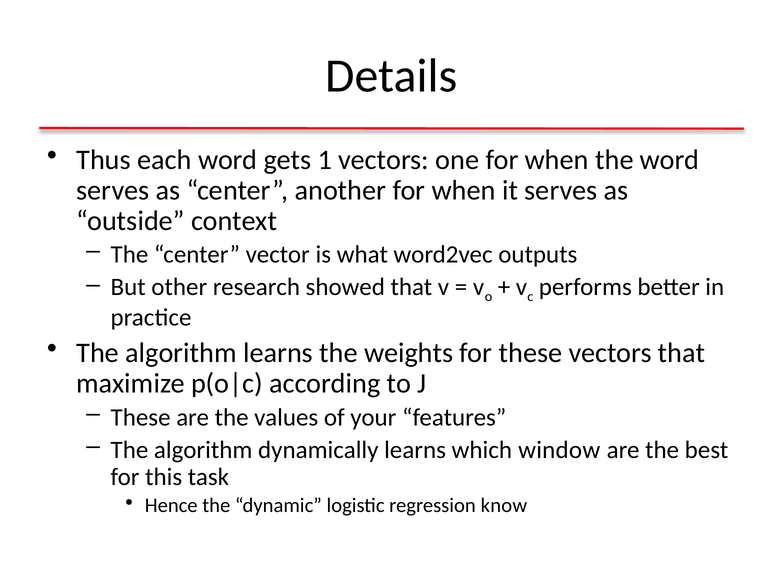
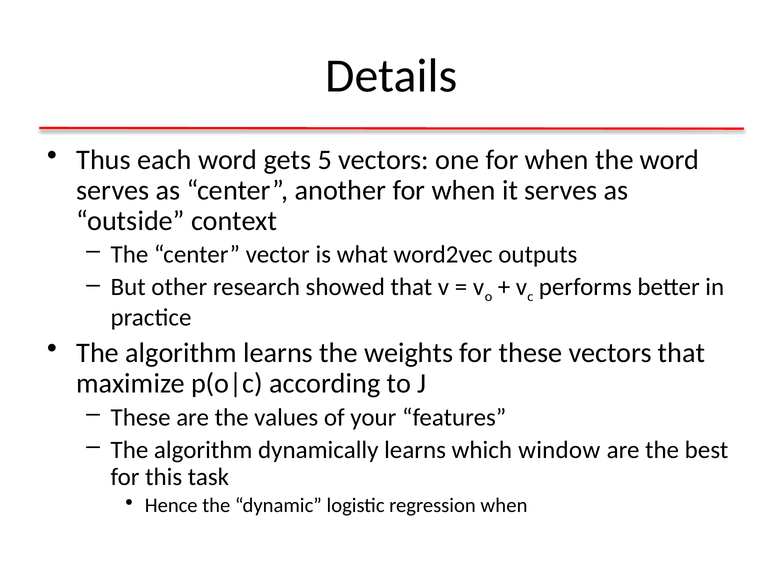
1: 1 -> 5 (325, 160)
regression know: know -> when (504, 506)
